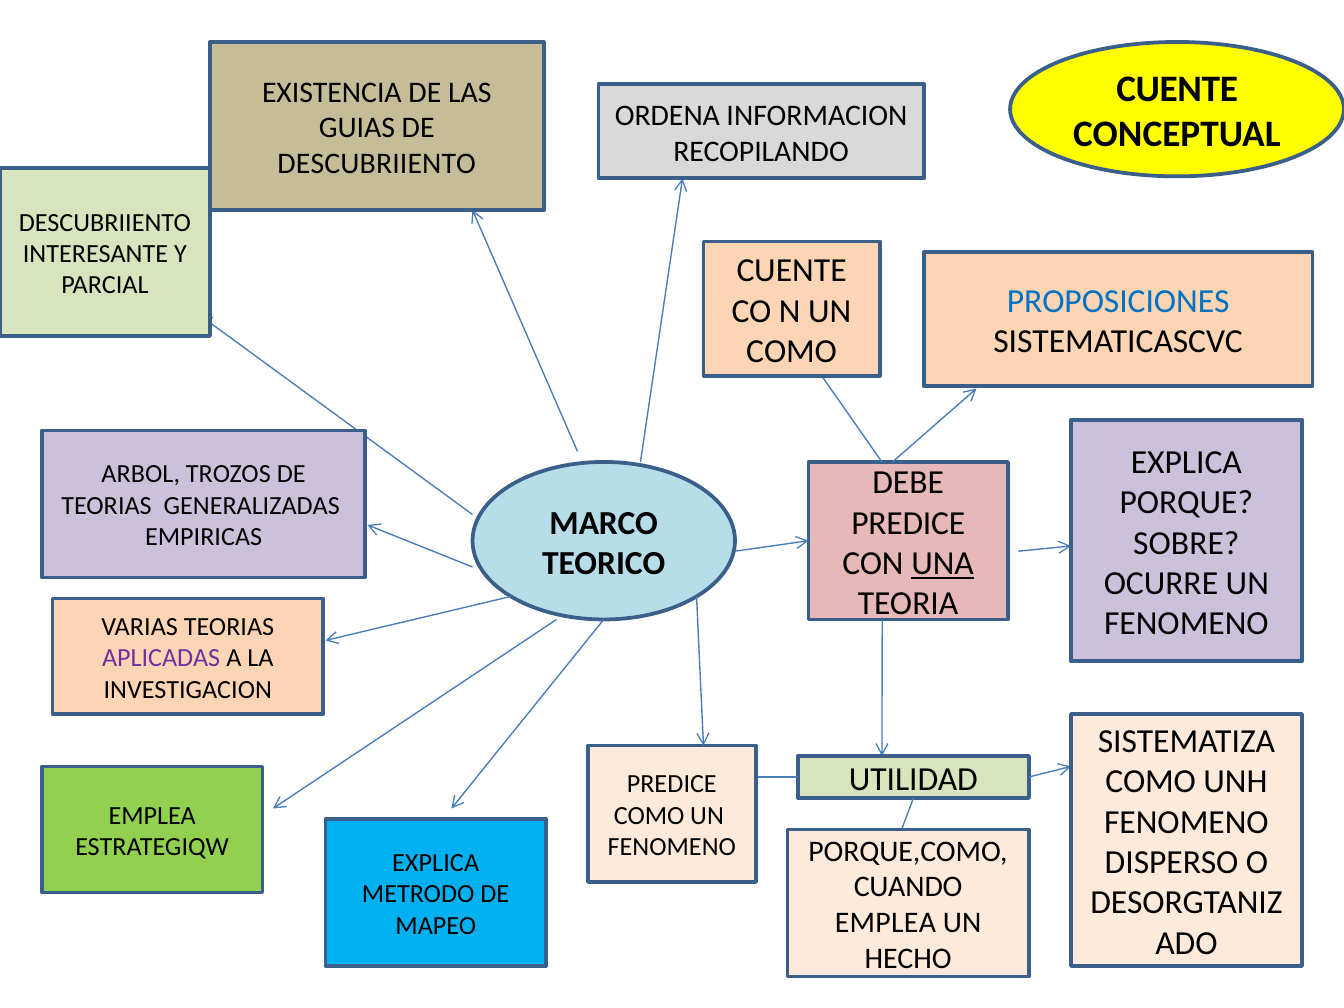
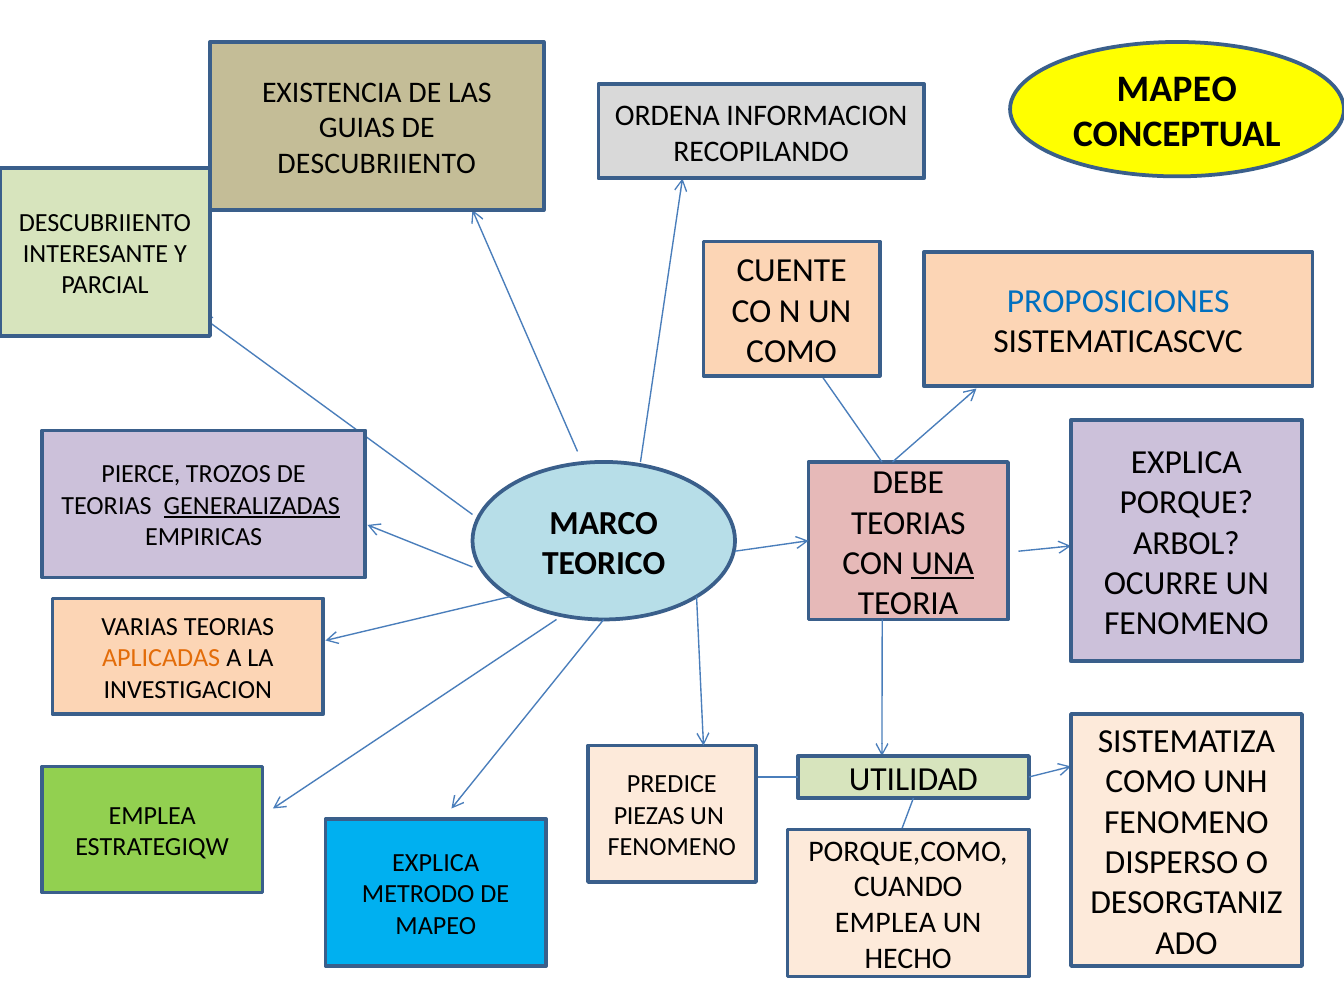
CUENTE: CUENTE -> MAPEO (1177, 89)
ARBOL: ARBOL -> PIERCE (141, 474)
GENERALIZADAS underline: none -> present (252, 506)
PREDICE: PREDICE -> TEORIAS (908, 523)
SOBRE: SOBRE -> ARBOL (1187, 543)
APLICADAS colour: purple -> orange (161, 658)
COMO: COMO -> PIEZAS (649, 816)
